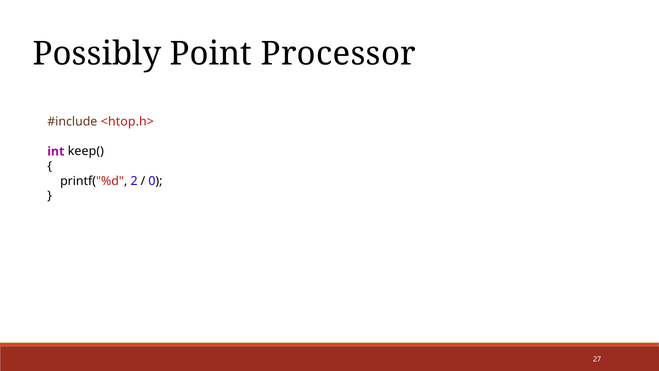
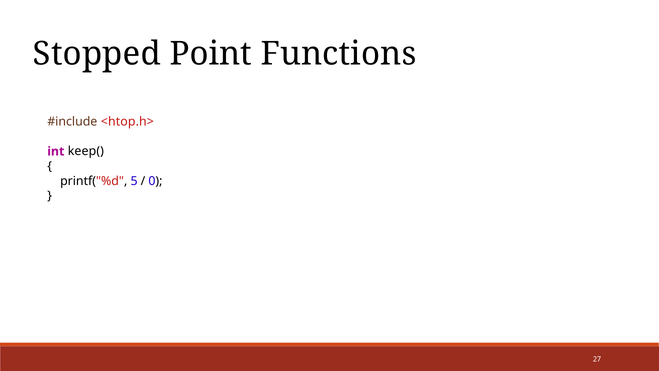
Possibly: Possibly -> Stopped (97, 54)
Processor: Processor -> Functions (338, 54)
2: 2 -> 5 (134, 181)
